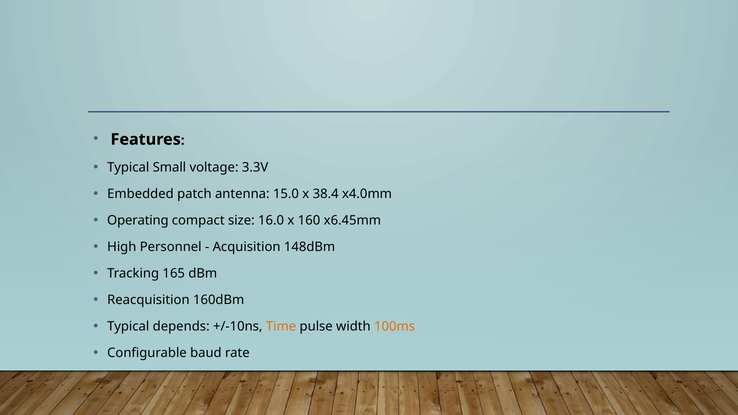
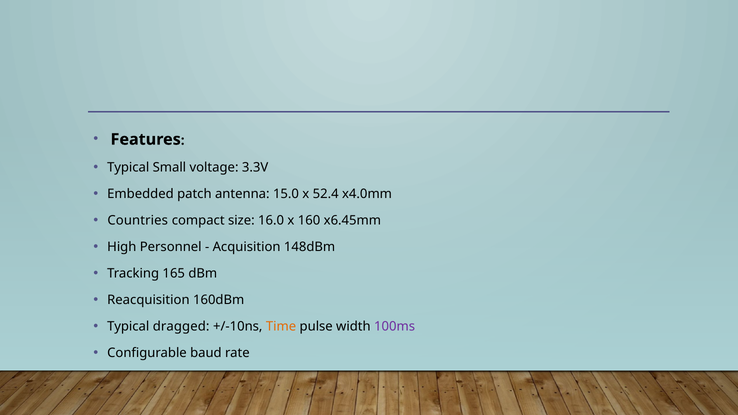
38.4: 38.4 -> 52.4 (326, 194)
Operating: Operating -> Countries (138, 221)
depends: depends -> dragged (181, 327)
100ms colour: orange -> purple (395, 327)
